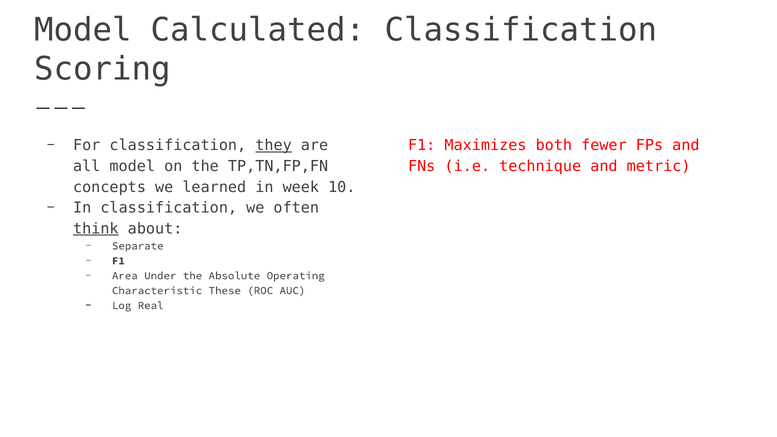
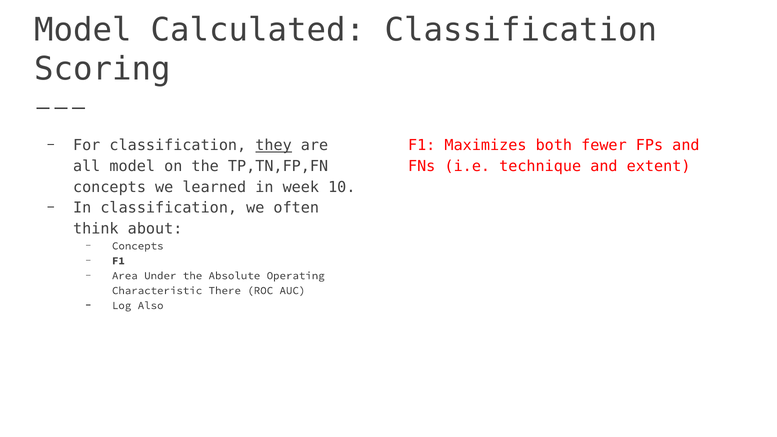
metric: metric -> extent (659, 166)
think underline: present -> none (96, 229)
Separate: Separate -> Concepts (138, 246)
These: These -> There (225, 291)
Real: Real -> Also (151, 305)
